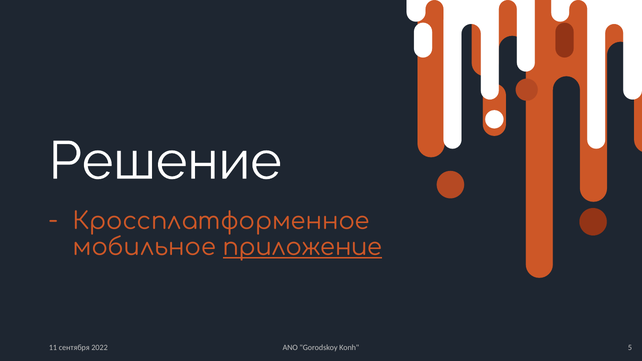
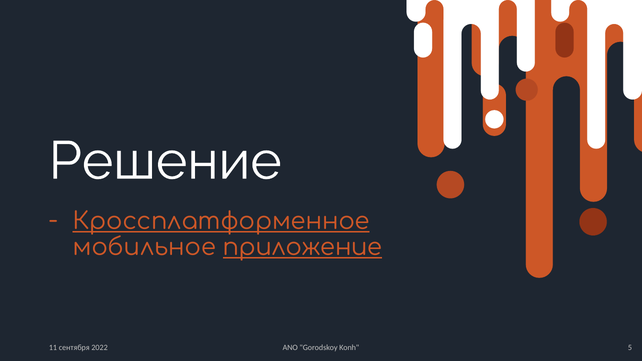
Кроссплатформенное underline: none -> present (221, 221)
